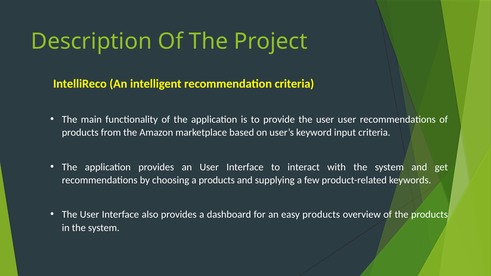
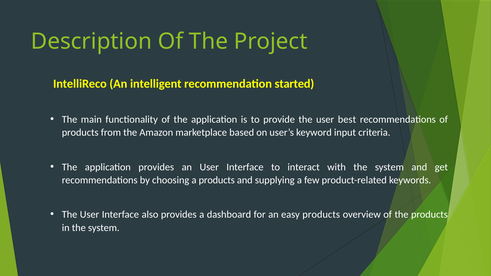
recommendation criteria: criteria -> started (294, 84)
user user: user -> best (347, 119)
